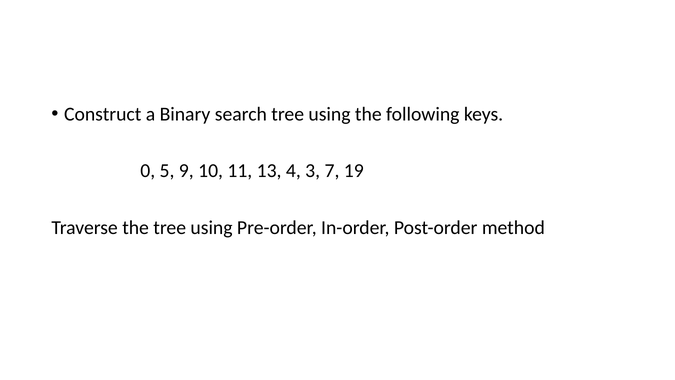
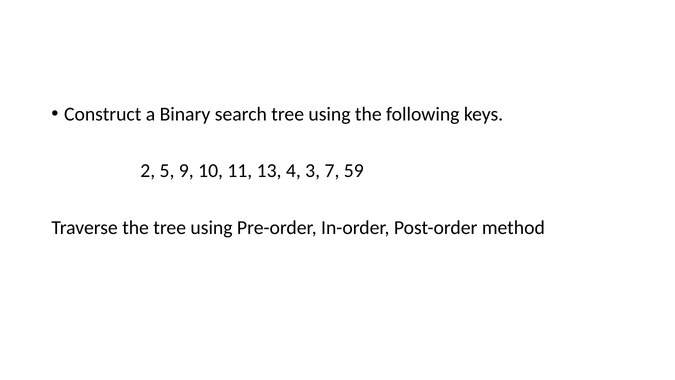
0: 0 -> 2 (148, 171)
19: 19 -> 59 (354, 171)
